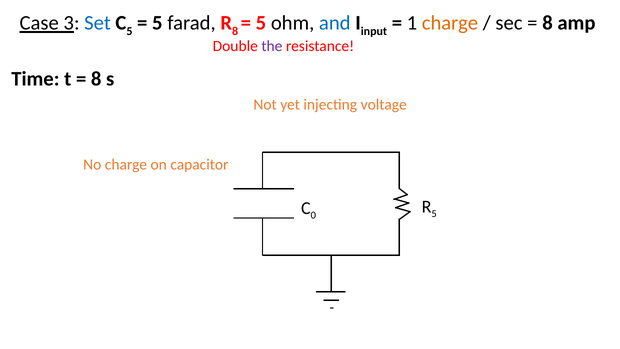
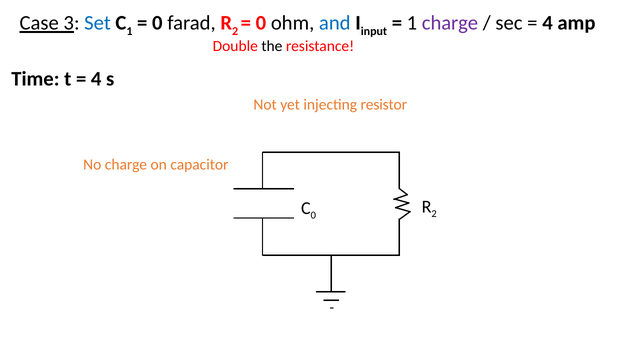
5: 5 -> 1 (129, 31)
5: 5 -> 0 (157, 23)
8: 8 -> 2 (235, 31)
5: 5 -> 0 (261, 23)
charge colour: orange -> purple (450, 23)
8: 8 -> 4 (548, 23)
the colour: purple -> black (272, 46)
8: 8 -> 4 (96, 79)
voltage: voltage -> resistor (384, 105)
5: 5 -> 2 (434, 214)
